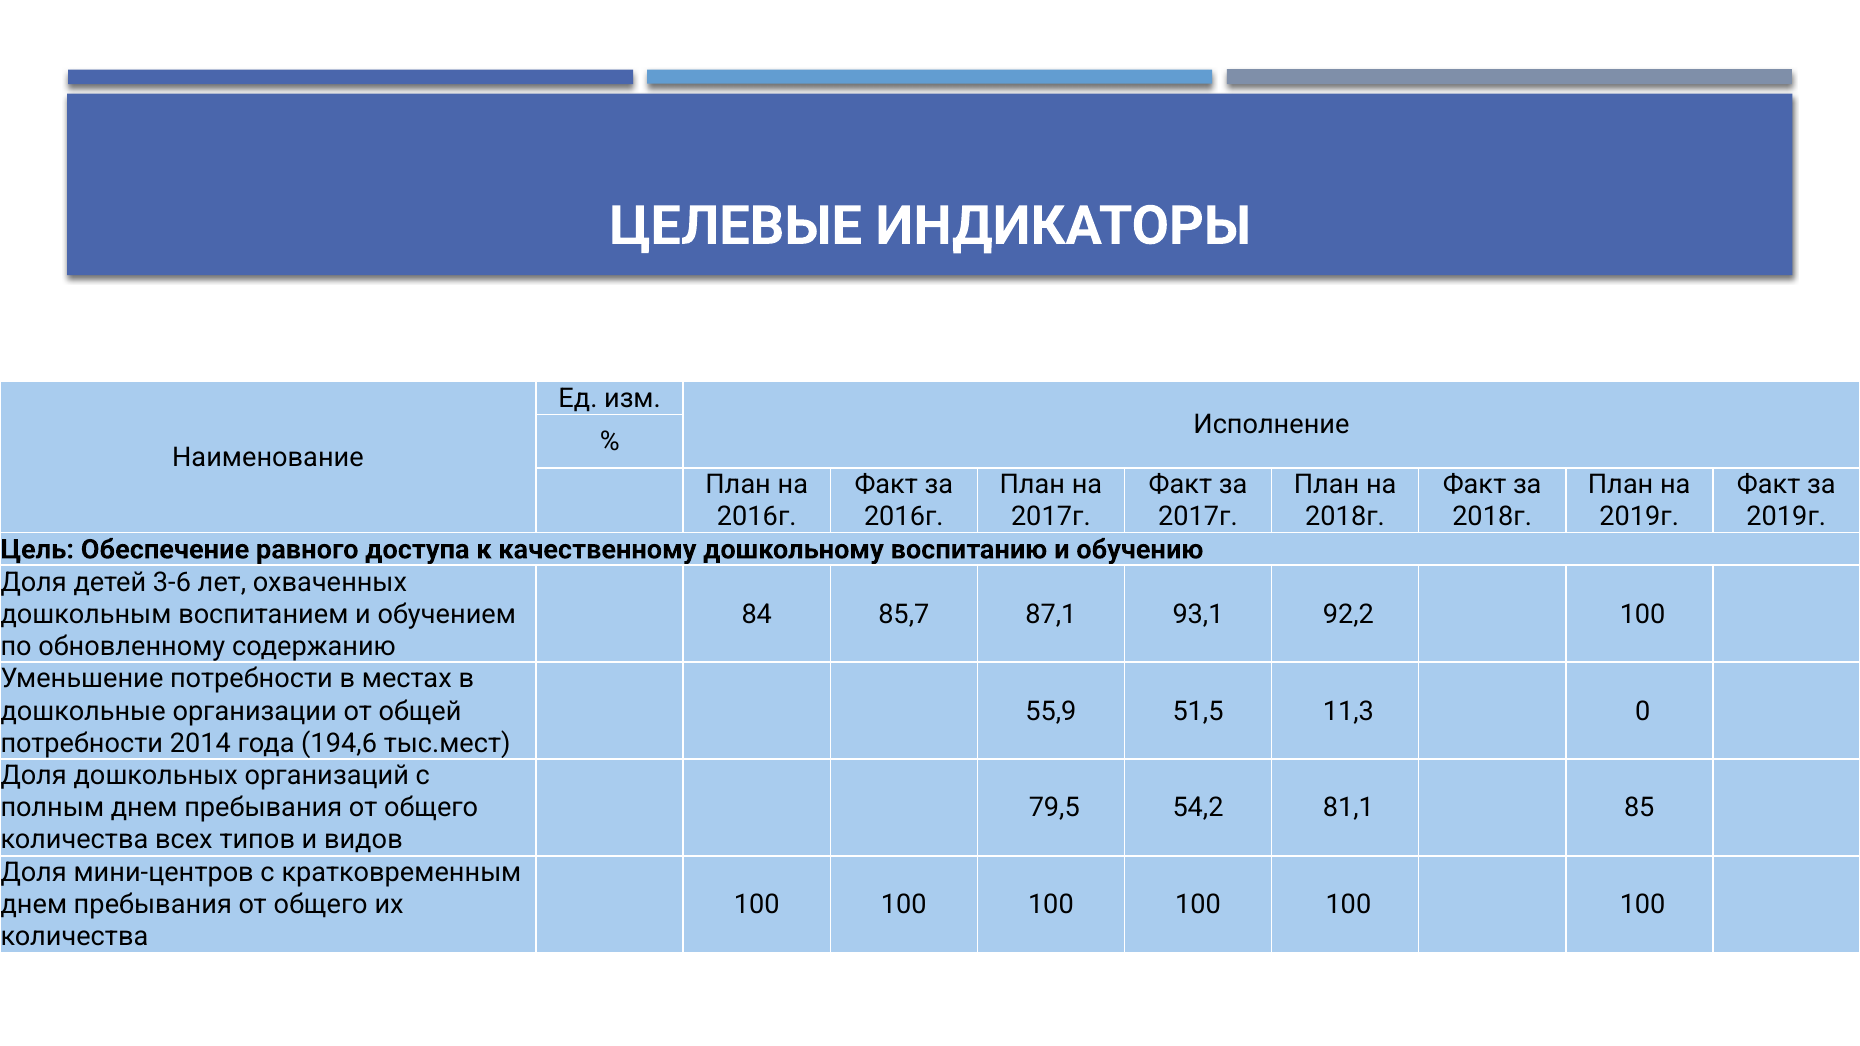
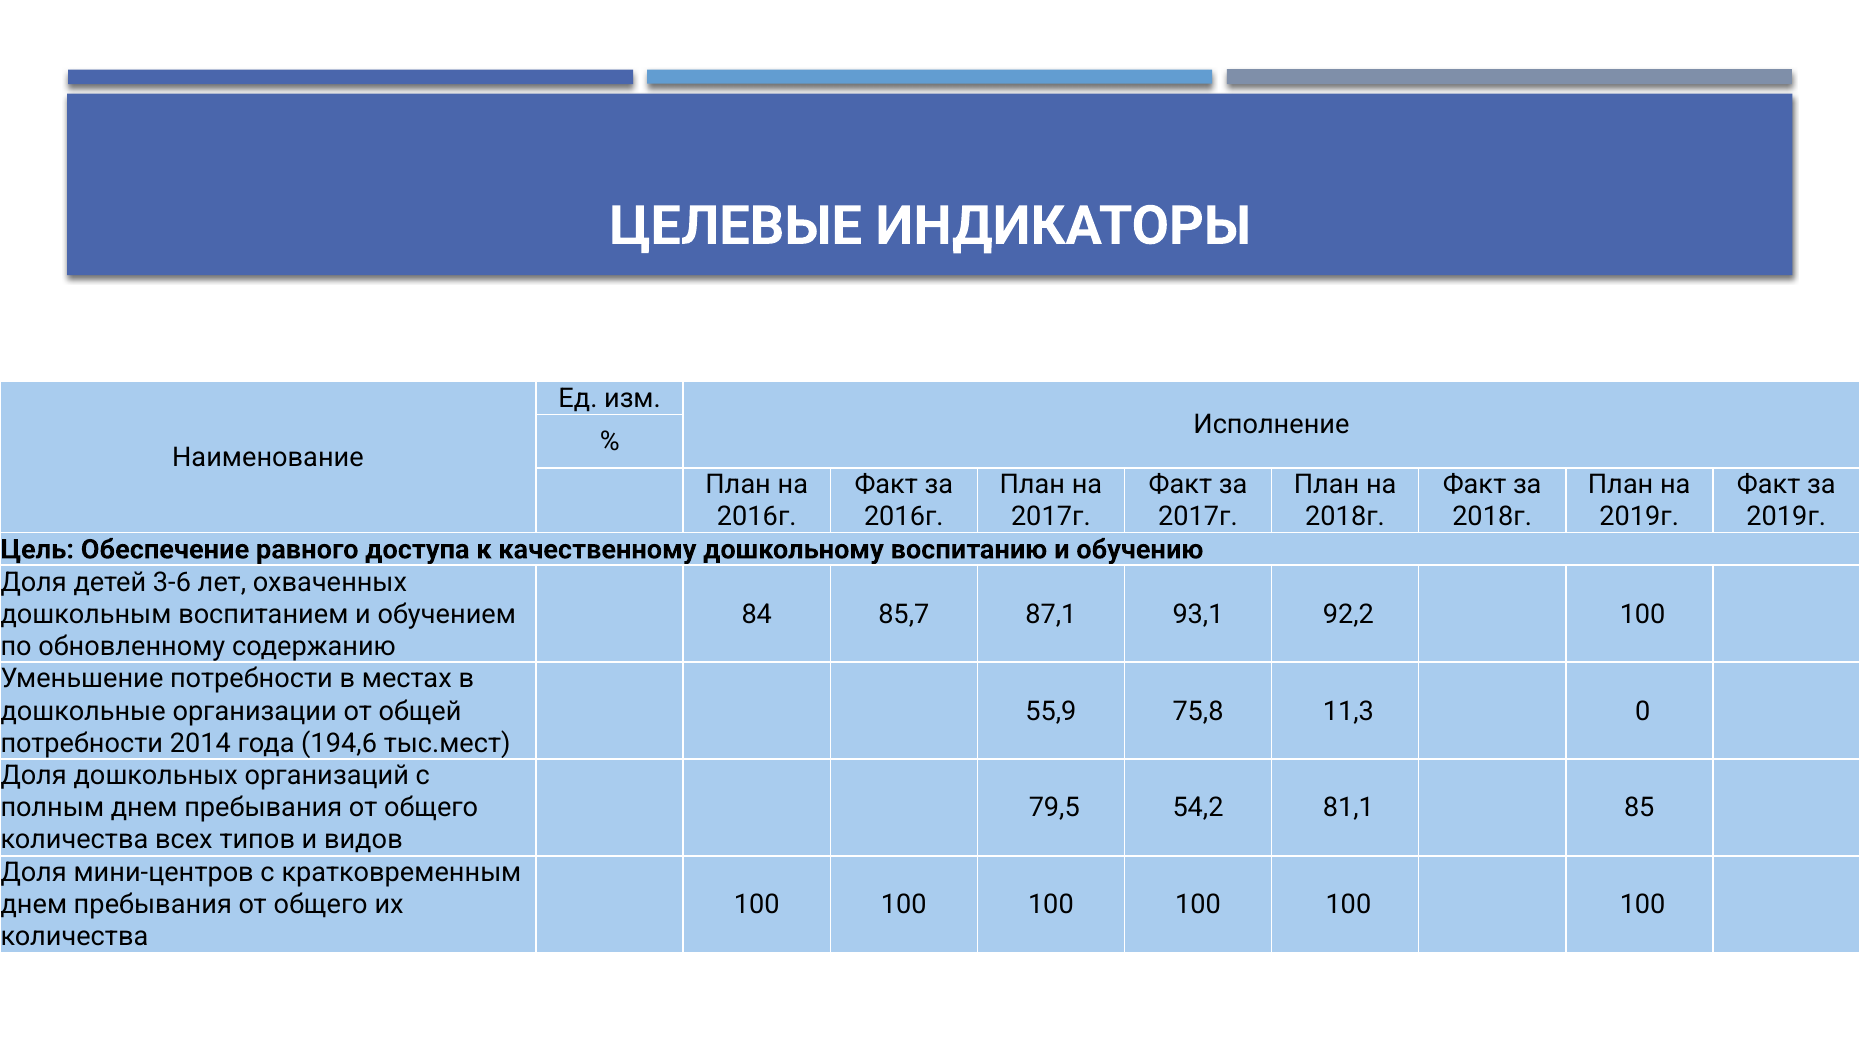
51,5: 51,5 -> 75,8 (1198, 711)
